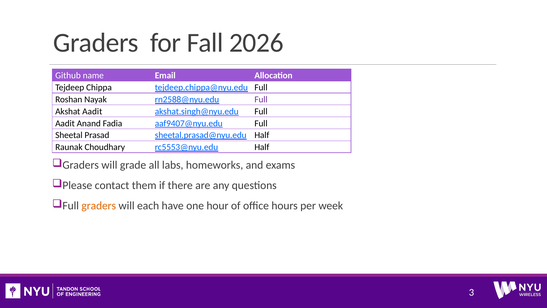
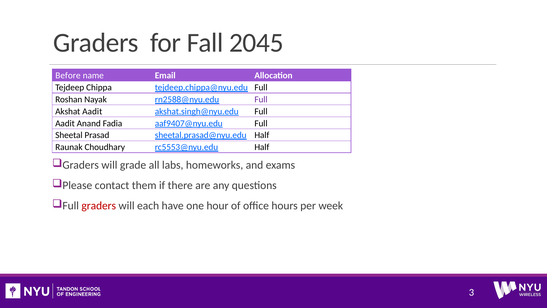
2026: 2026 -> 2045 (256, 43)
Github: Github -> Before (68, 75)
graders colour: orange -> red (99, 205)
